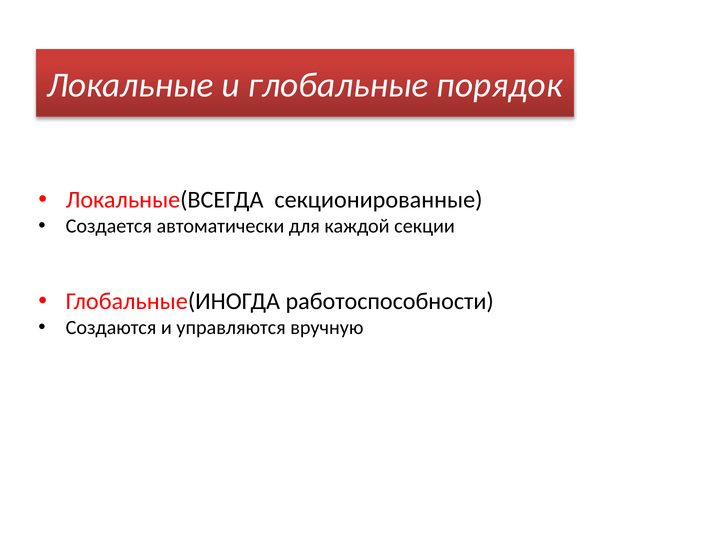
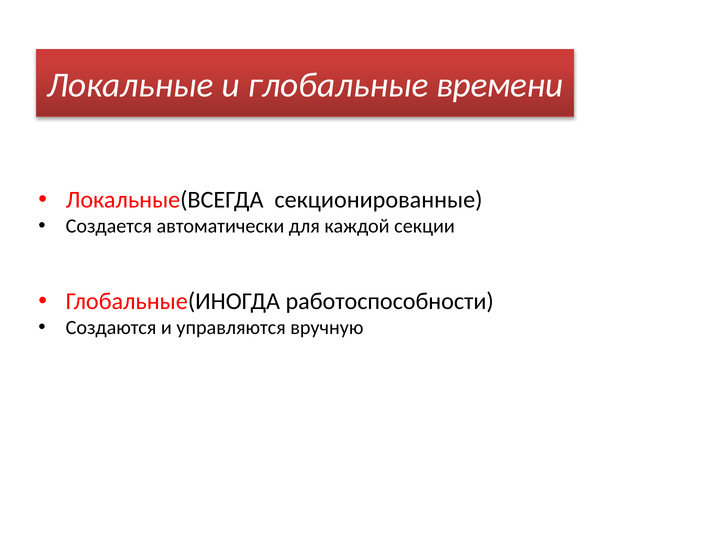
порядок: порядок -> времени (500, 85)
